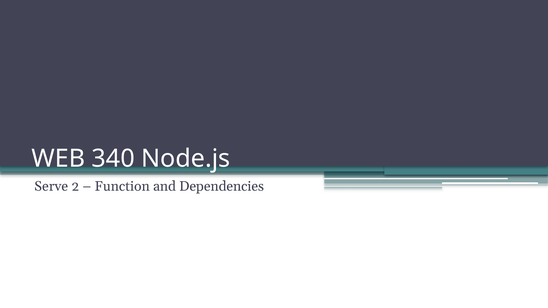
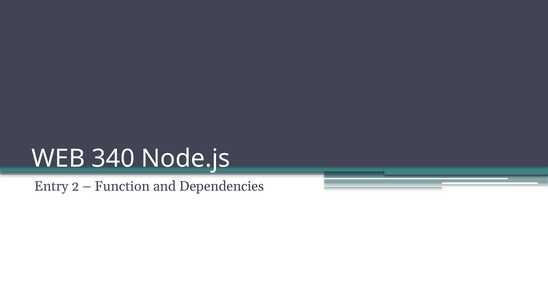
Serve: Serve -> Entry (51, 186)
